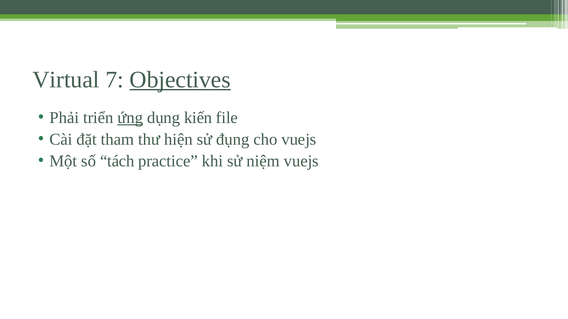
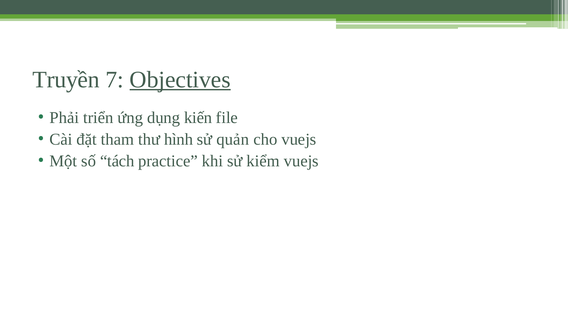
Virtual: Virtual -> Truyền (66, 80)
ứng underline: present -> none (130, 118)
hiện: hiện -> hình (179, 140)
đụng: đụng -> quản (233, 140)
niệm: niệm -> kiểm (263, 161)
